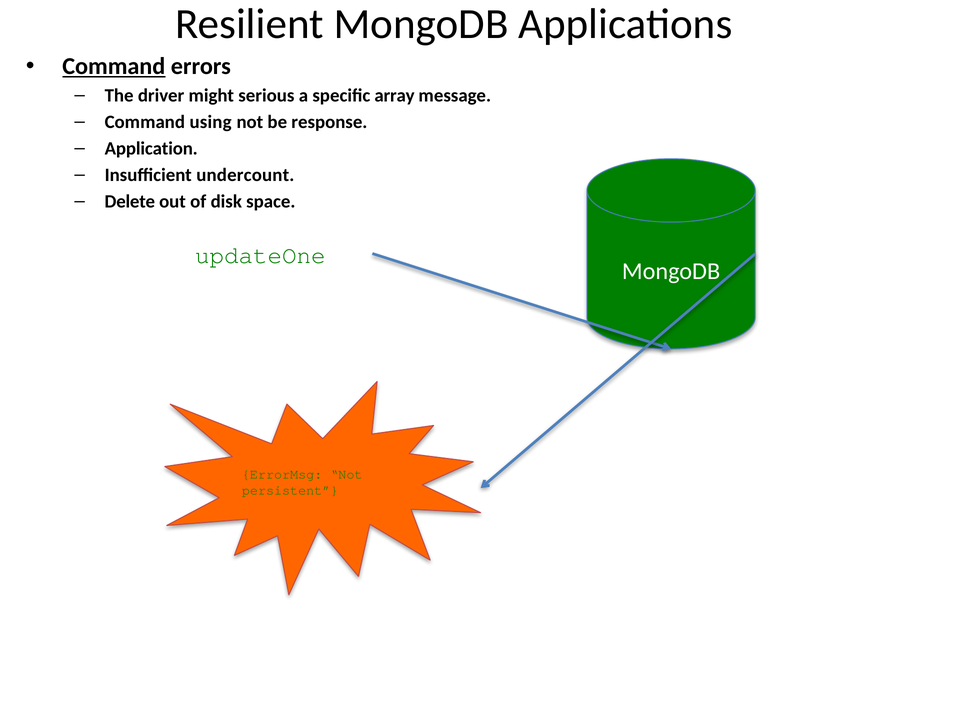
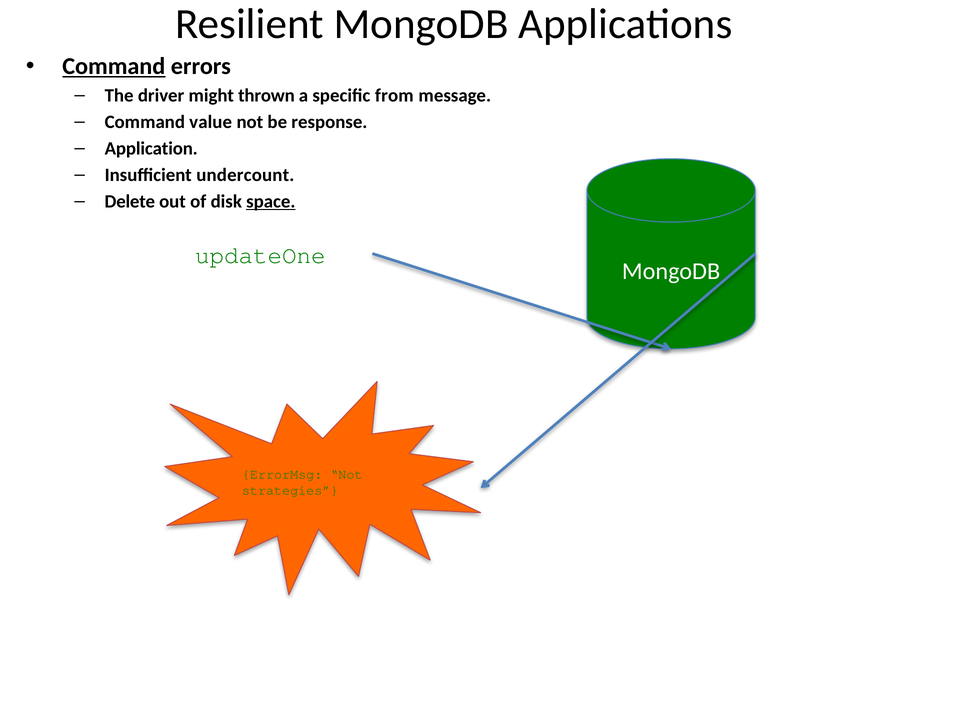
serious: serious -> thrown (266, 96)
array: array -> from (394, 96)
using: using -> value (211, 122)
space underline: none -> present (271, 202)
persistent: persistent -> strategies (290, 491)
